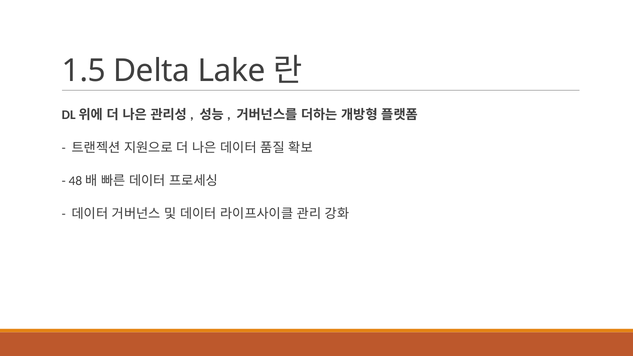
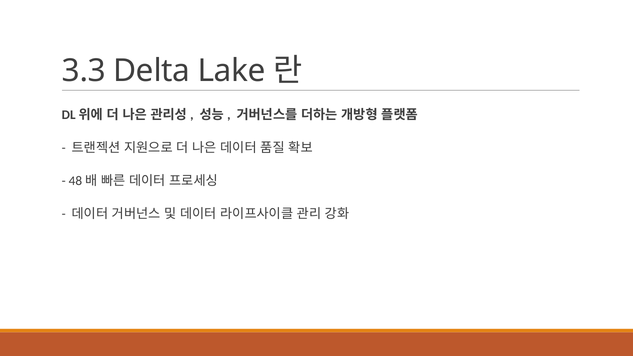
1.5: 1.5 -> 3.3 (84, 71)
